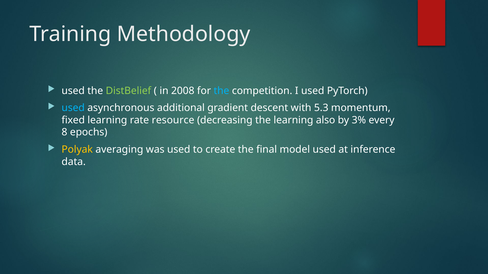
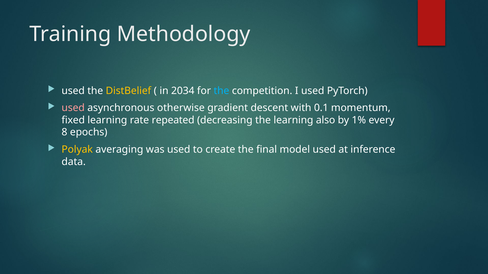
DistBelief colour: light green -> yellow (128, 91)
2008: 2008 -> 2034 (183, 91)
used colour: light blue -> pink (73, 108)
additional: additional -> otherwise (181, 108)
5.3: 5.3 -> 0.1 (321, 108)
resource: resource -> repeated (173, 120)
3%: 3% -> 1% (359, 120)
